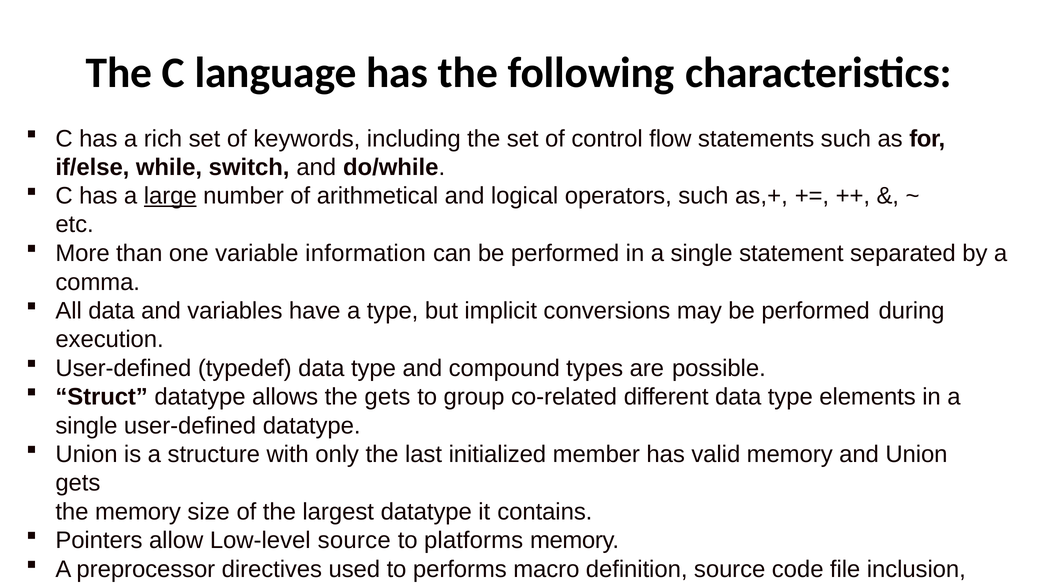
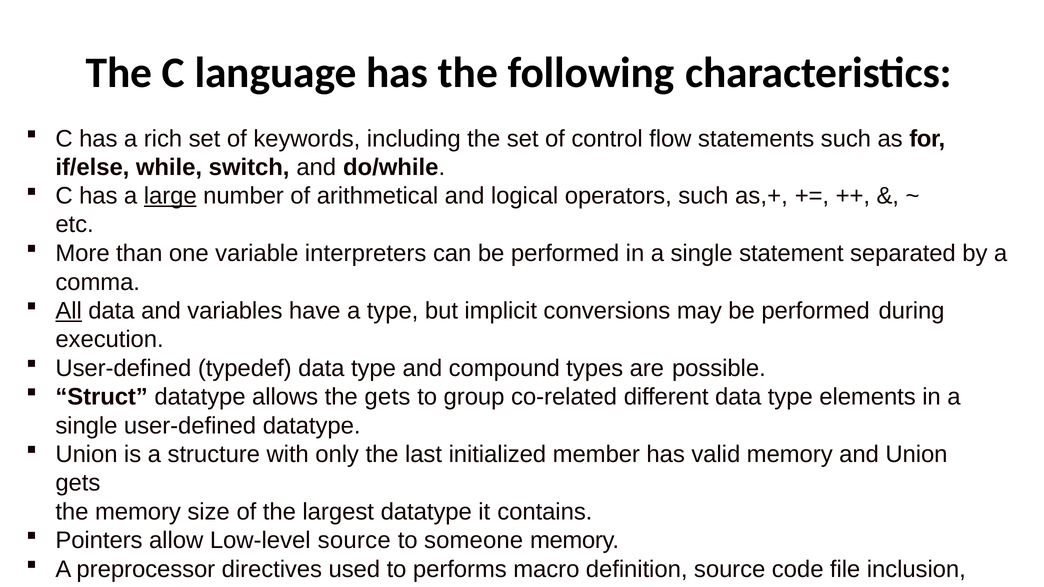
information: information -> interpreters (366, 254)
All underline: none -> present (69, 311)
platforms: platforms -> someone (474, 541)
